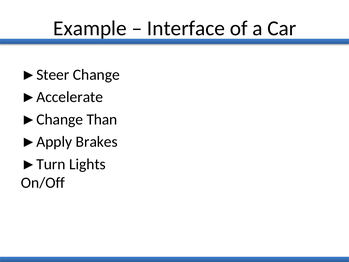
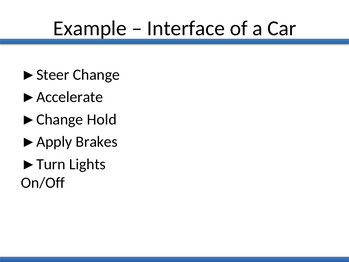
Than: Than -> Hold (102, 119)
